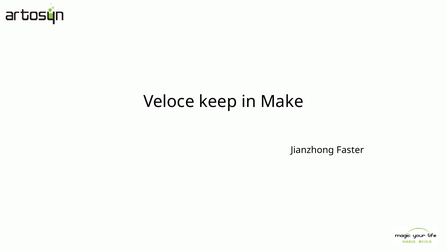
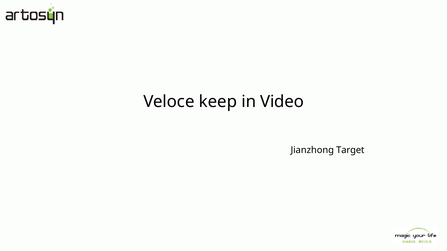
Make: Make -> Video (282, 102)
Faster: Faster -> Target (350, 150)
